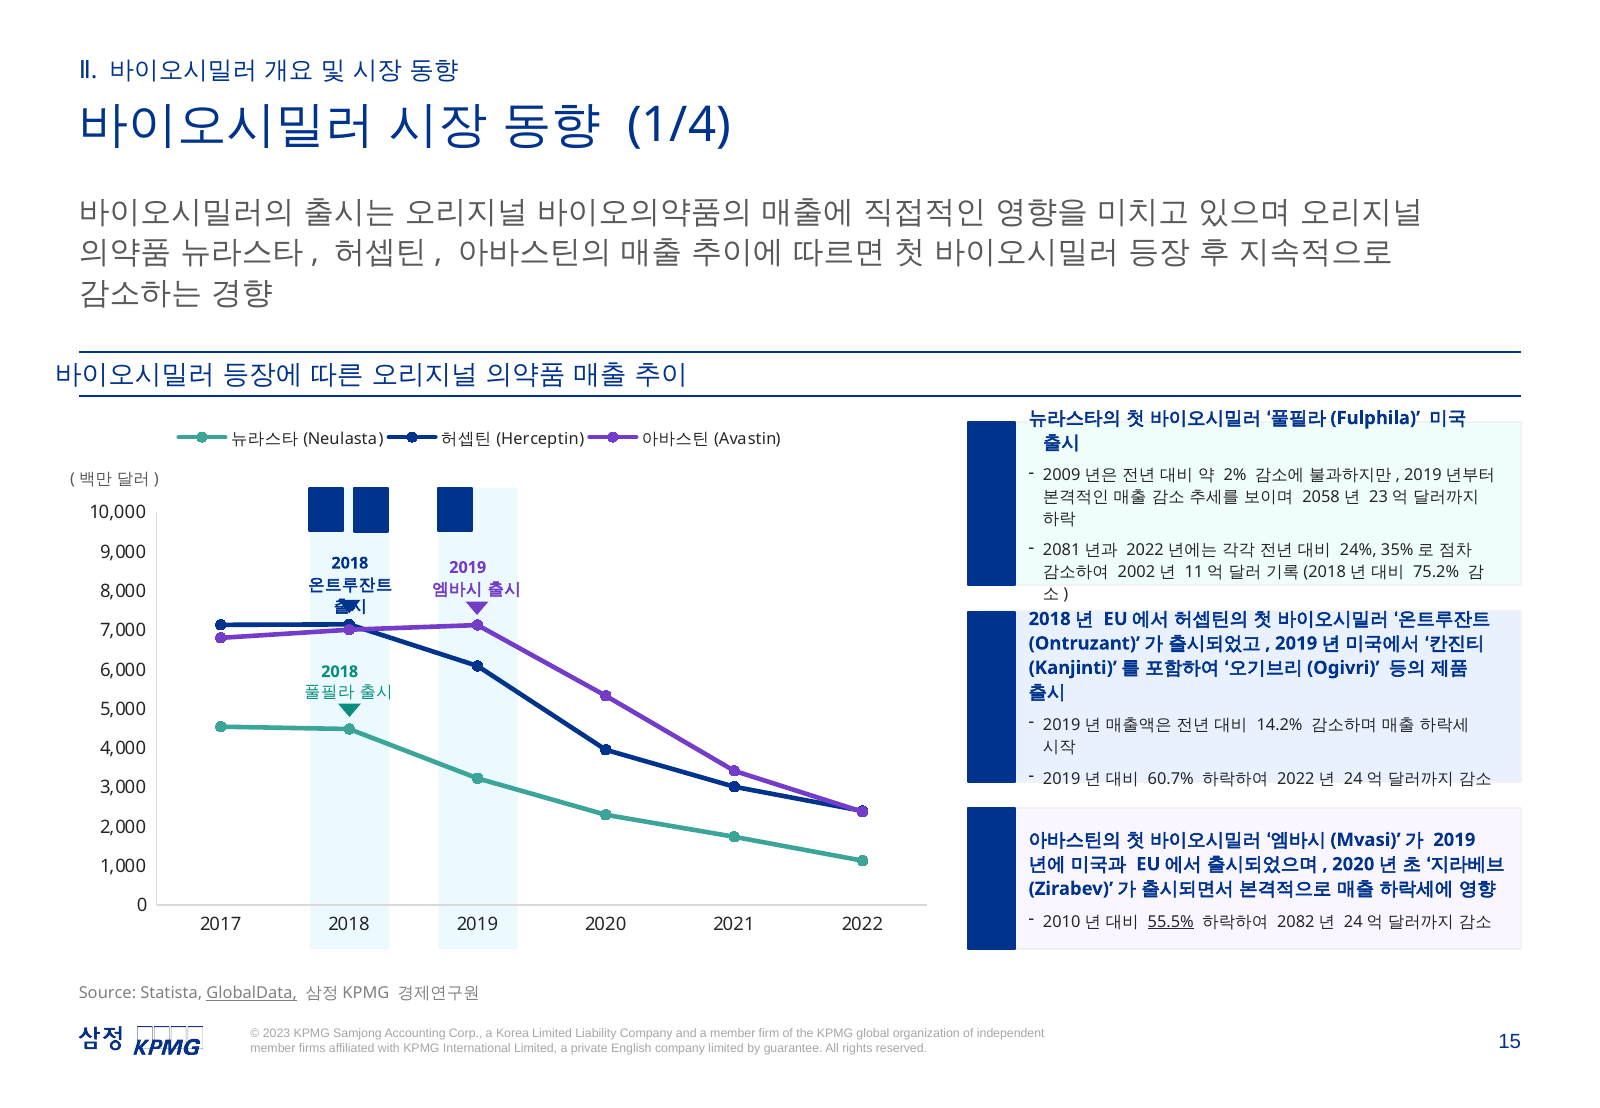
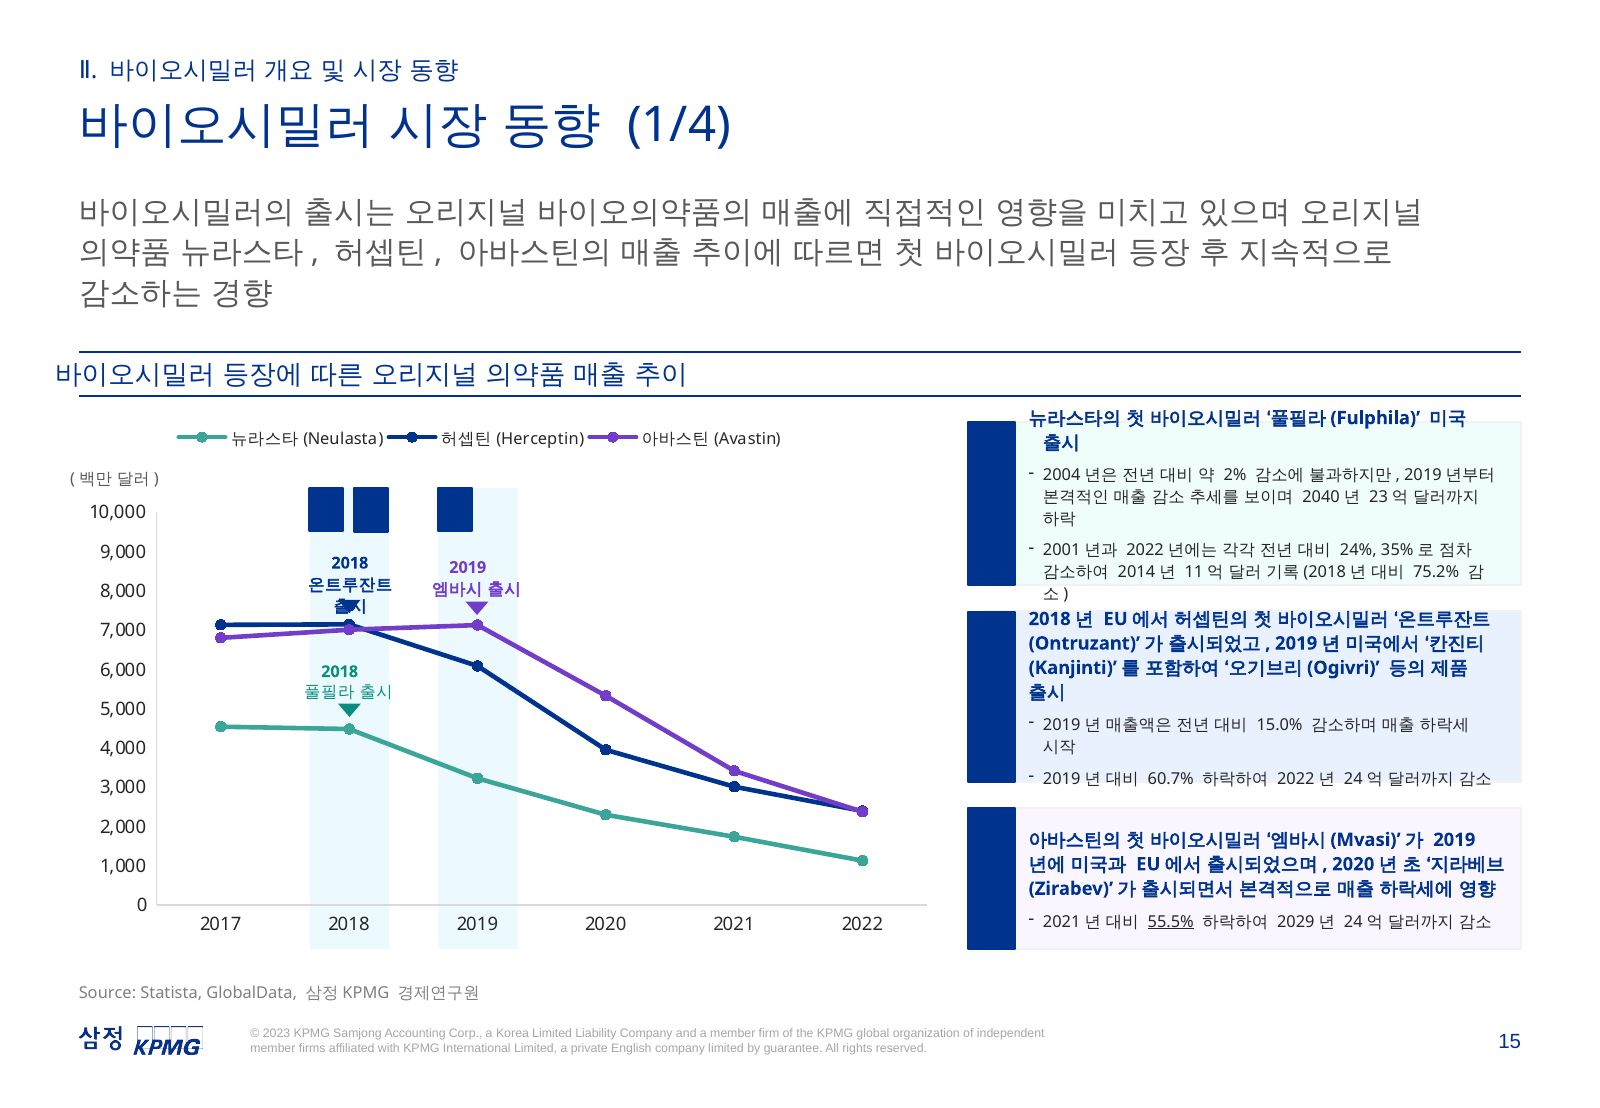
2009: 2009 -> 2004 (1062, 475)
2058: 2058 -> 2040 (1321, 497)
2081: 2081 -> 2001 (1062, 550)
2002: 2002 -> 2014 (1136, 572)
14.2%: 14.2% -> 15.0% (1280, 725)
2010: 2010 -> 2021 (1062, 921)
2082: 2082 -> 2029 (1296, 921)
GlobalData underline: present -> none (252, 993)
